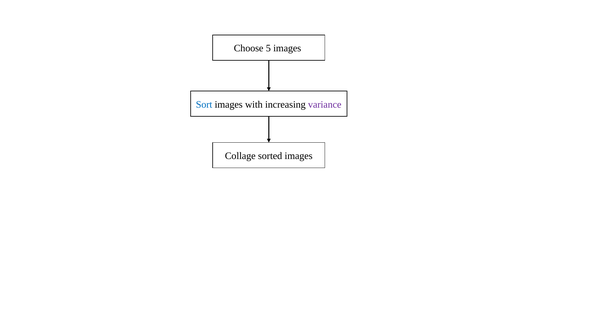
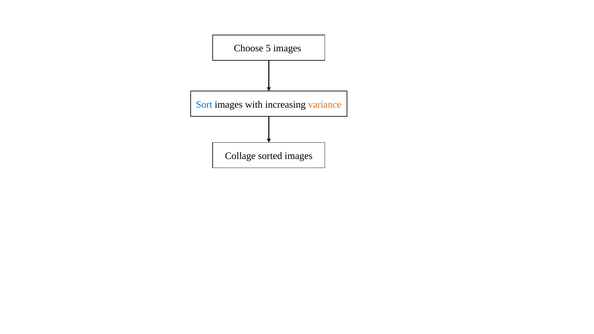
variance colour: purple -> orange (325, 104)
